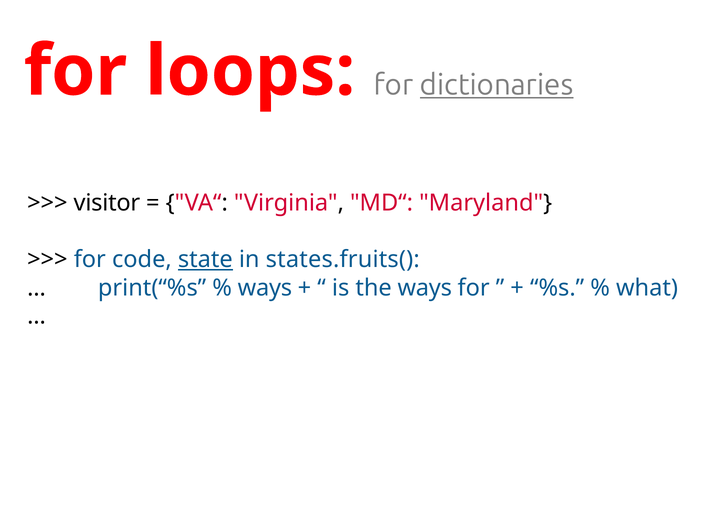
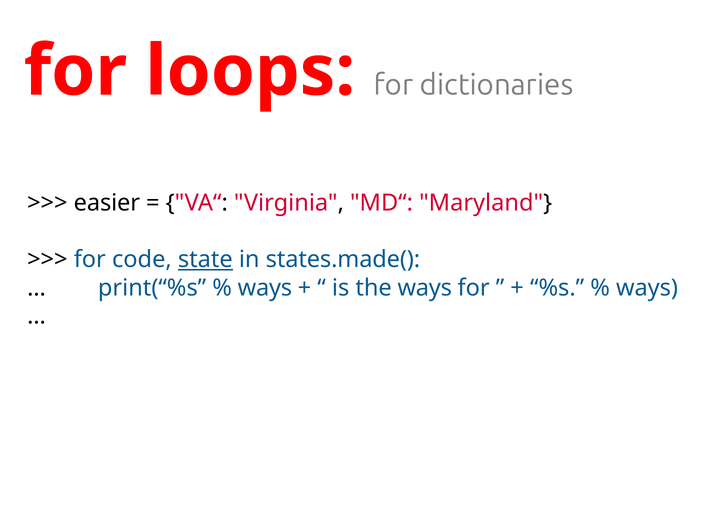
dictionaries underline: present -> none (497, 85)
visitor: visitor -> easier (107, 203)
states.fruits(: states.fruits( -> states.made( (343, 259)
what: what -> ways (647, 288)
